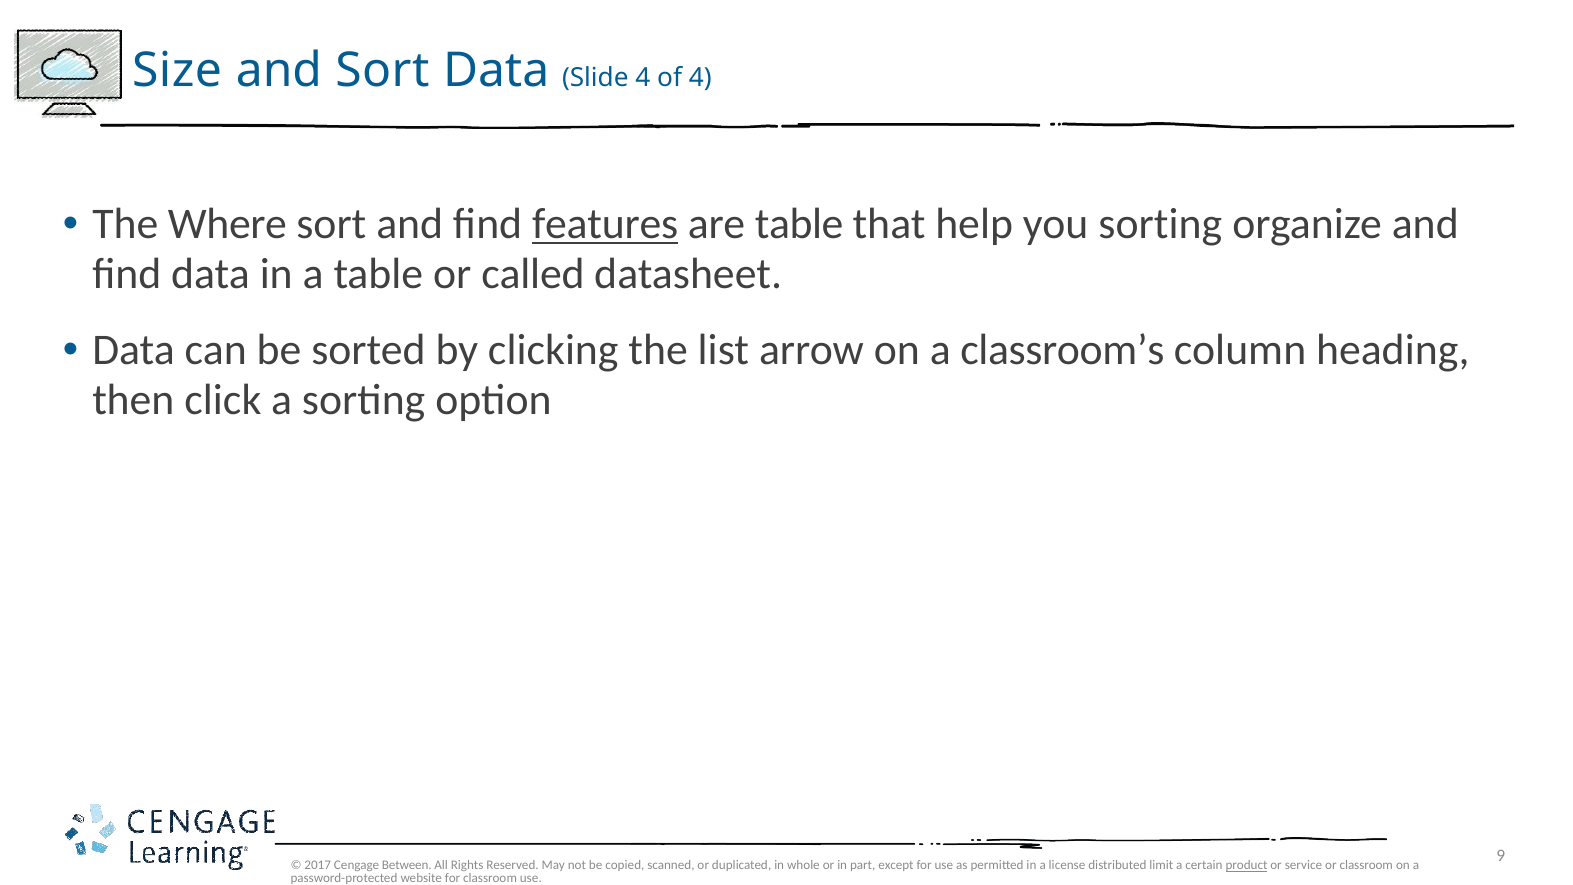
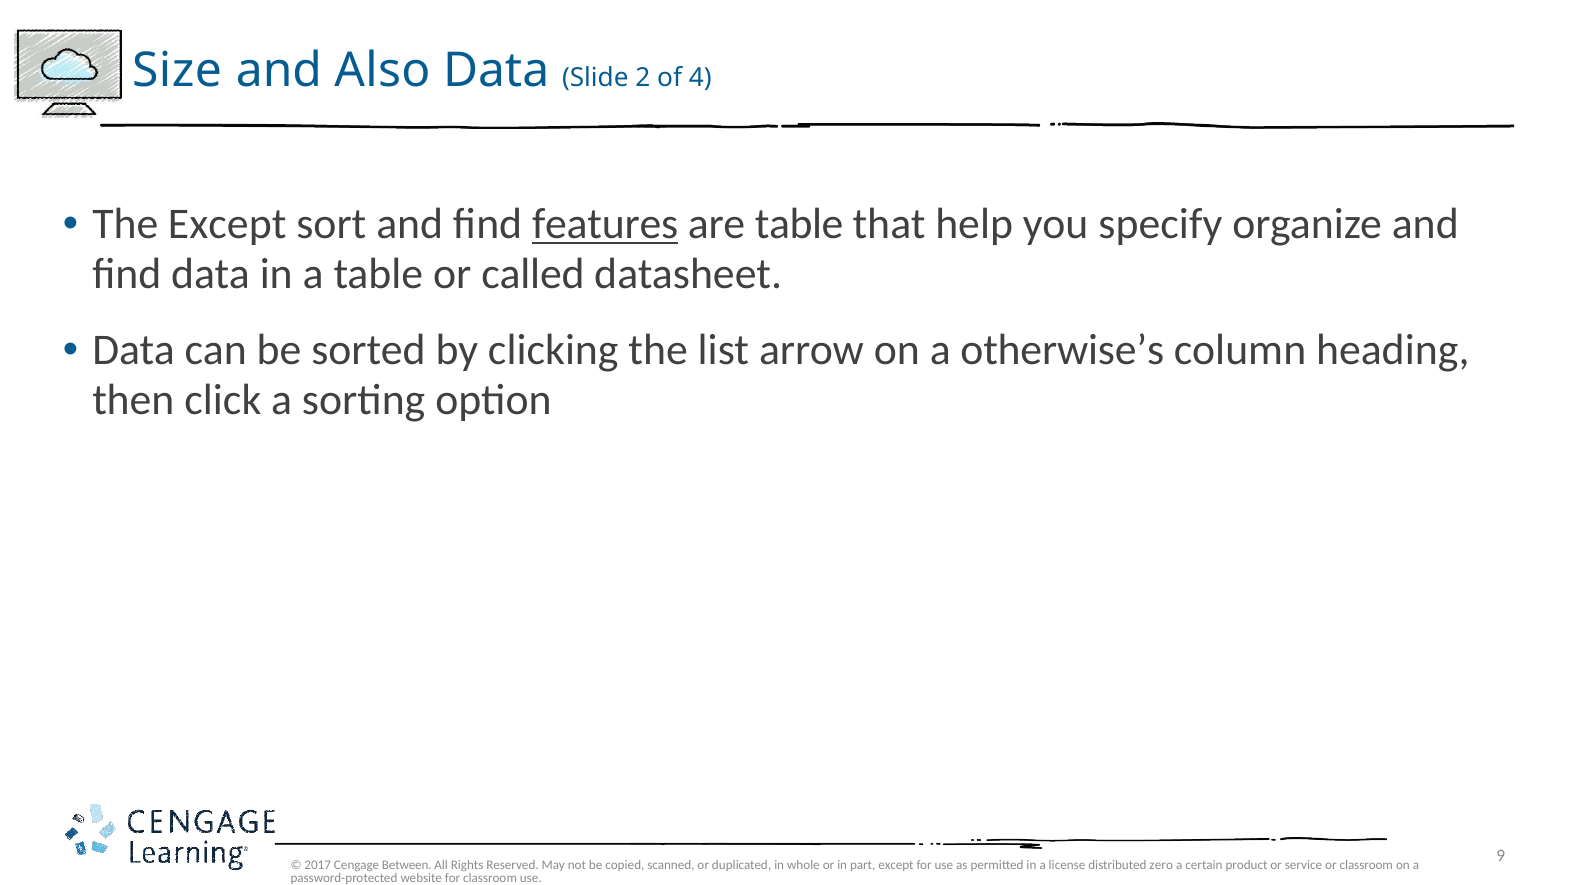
and Sort: Sort -> Also (382, 70)
Slide 4: 4 -> 2 (643, 78)
The Where: Where -> Except (227, 224)
you sorting: sorting -> specify (1160, 224)
classroom’s: classroom’s -> otherwise’s (1062, 350)
limit: limit -> zero (1161, 865)
product underline: present -> none (1247, 865)
